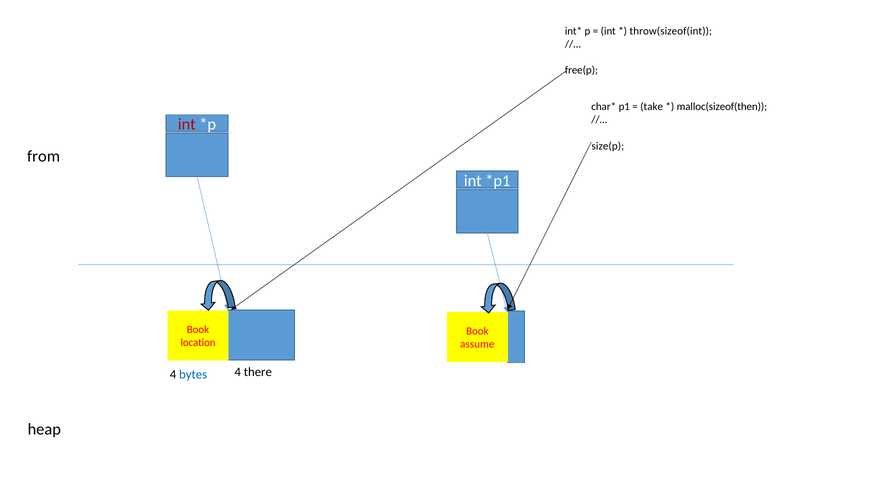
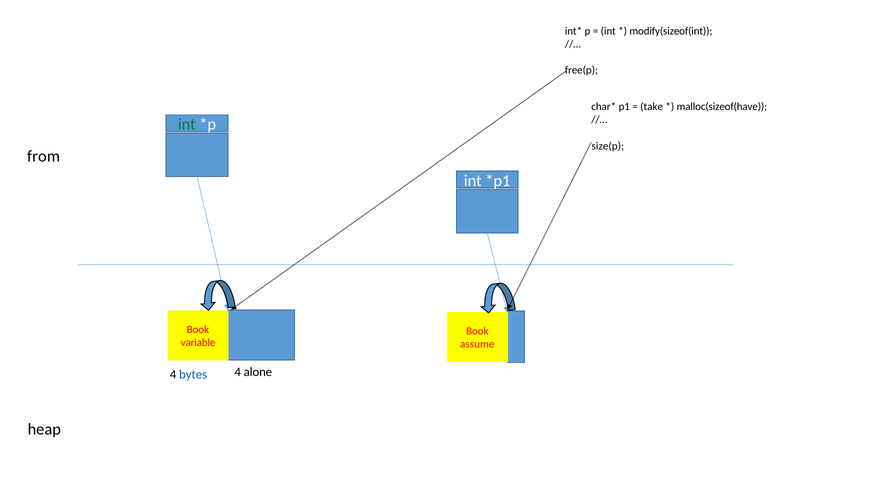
throw(sizeof(int: throw(sizeof(int -> modify(sizeof(int (671, 31)
malloc(sizeof(then: malloc(sizeof(then -> malloc(sizeof(have (722, 107)
int colour: red -> green (187, 124)
location: location -> variable (198, 343)
there: there -> alone (258, 372)
